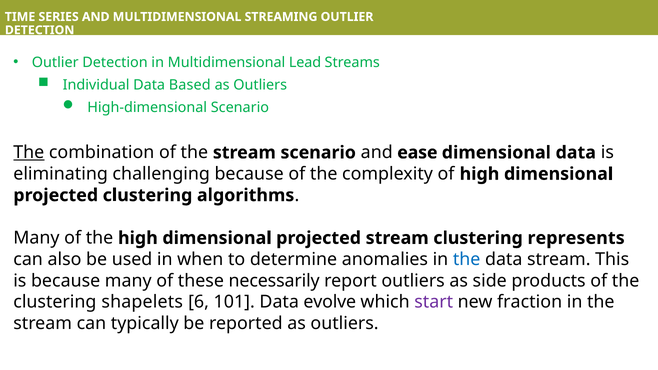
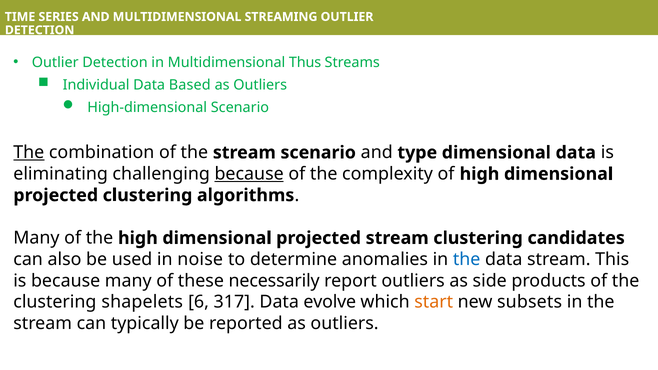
Lead: Lead -> Thus (305, 63)
ease: ease -> type (417, 153)
because underline: none -> present (249, 174)
represents: represents -> candidates (576, 238)
when: when -> noise (200, 259)
101: 101 -> 317 (234, 302)
start colour: purple -> orange (434, 302)
fraction: fraction -> subsets (530, 302)
